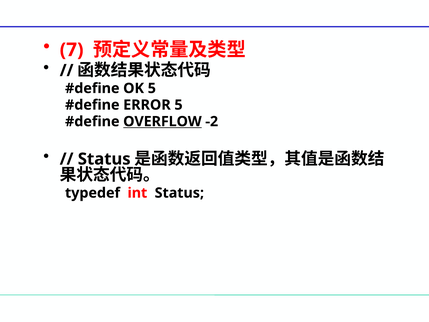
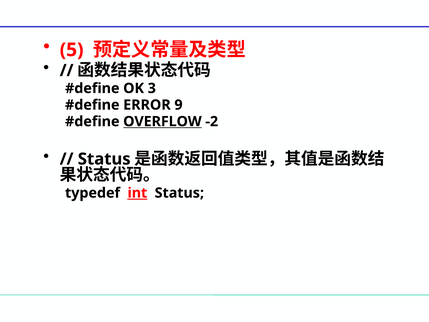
7: 7 -> 5 (72, 50)
OK 5: 5 -> 3 (152, 88)
ERROR 5: 5 -> 9 (179, 105)
int underline: none -> present (137, 193)
